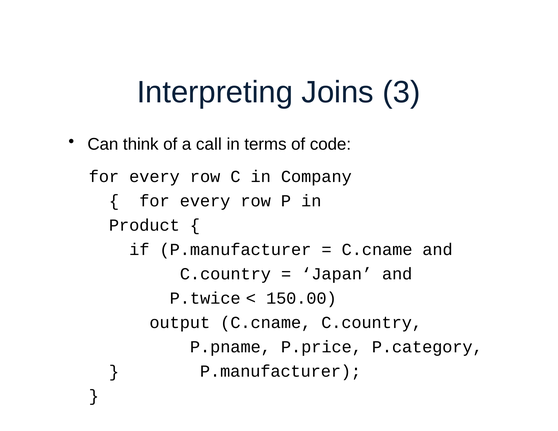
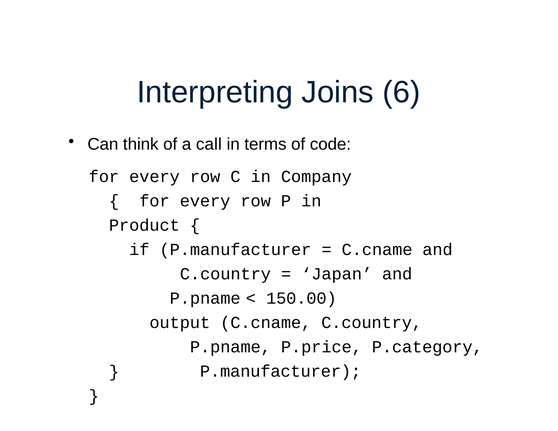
3: 3 -> 6 (402, 92)
P.twice: P.twice -> P.pname (205, 298)
